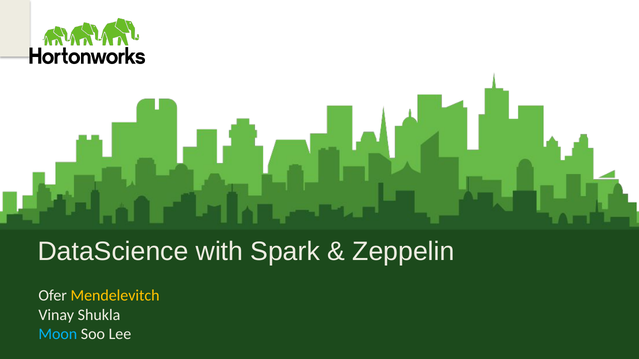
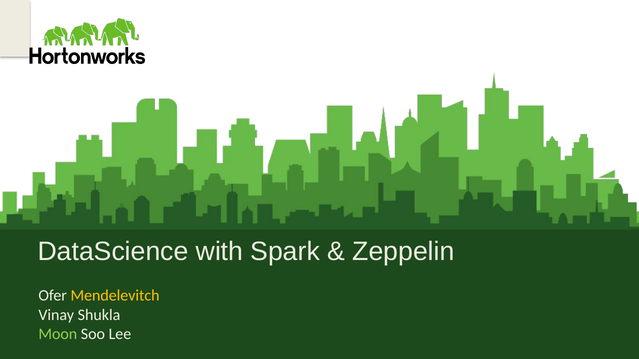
Moon colour: light blue -> light green (58, 334)
